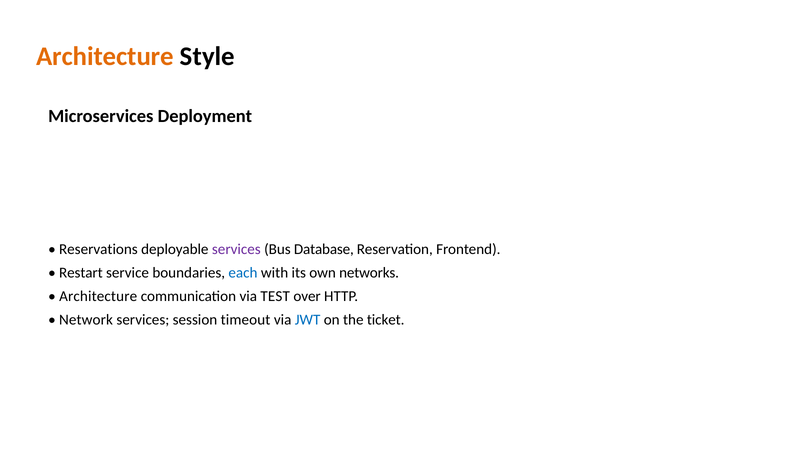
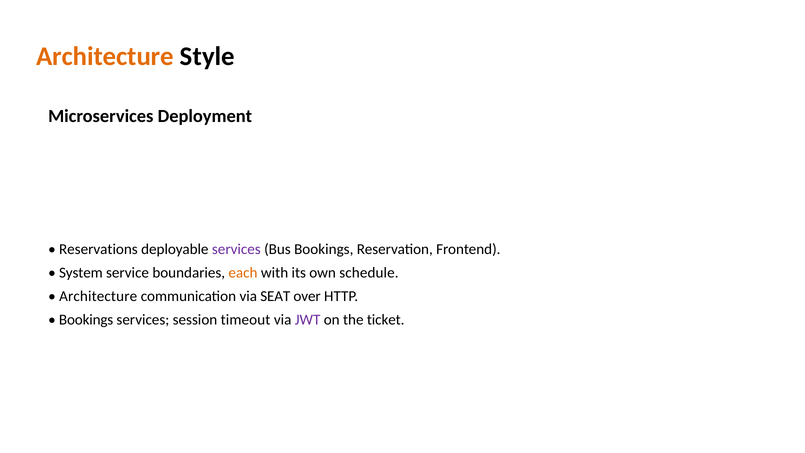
Bus Database: Database -> Bookings (324, 249)
Restart: Restart -> System (81, 273)
each colour: blue -> orange (243, 273)
networks: networks -> schedule (369, 273)
TEST: TEST -> SEAT (275, 296)
Network: Network -> Bookings (86, 320)
JWT colour: blue -> purple (308, 320)
